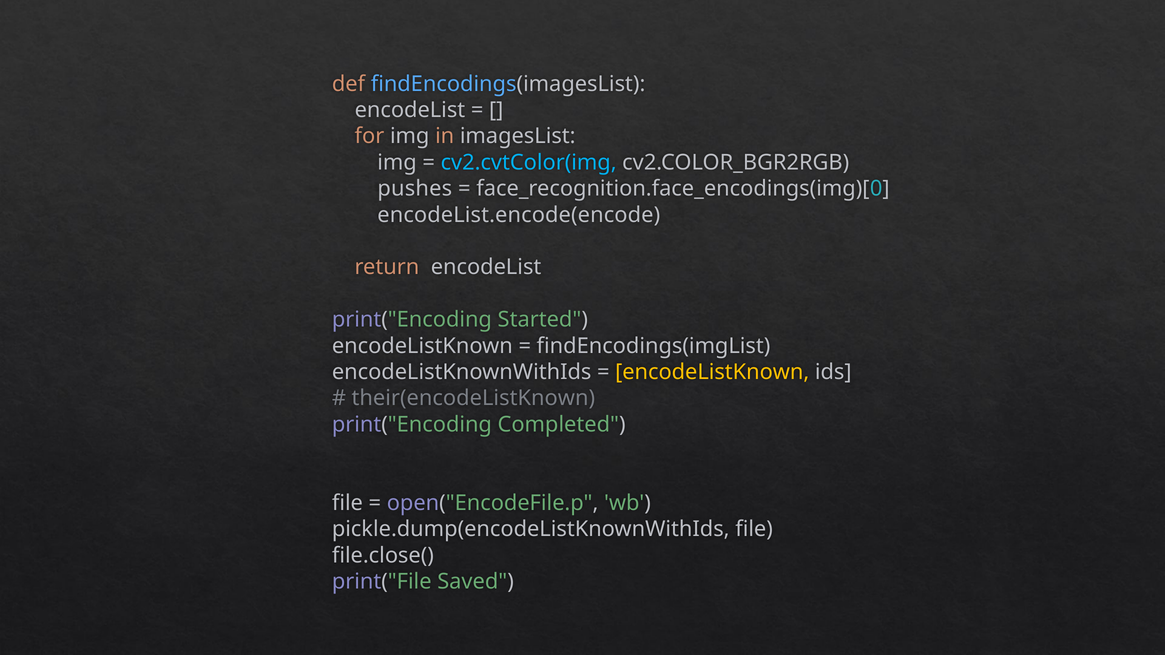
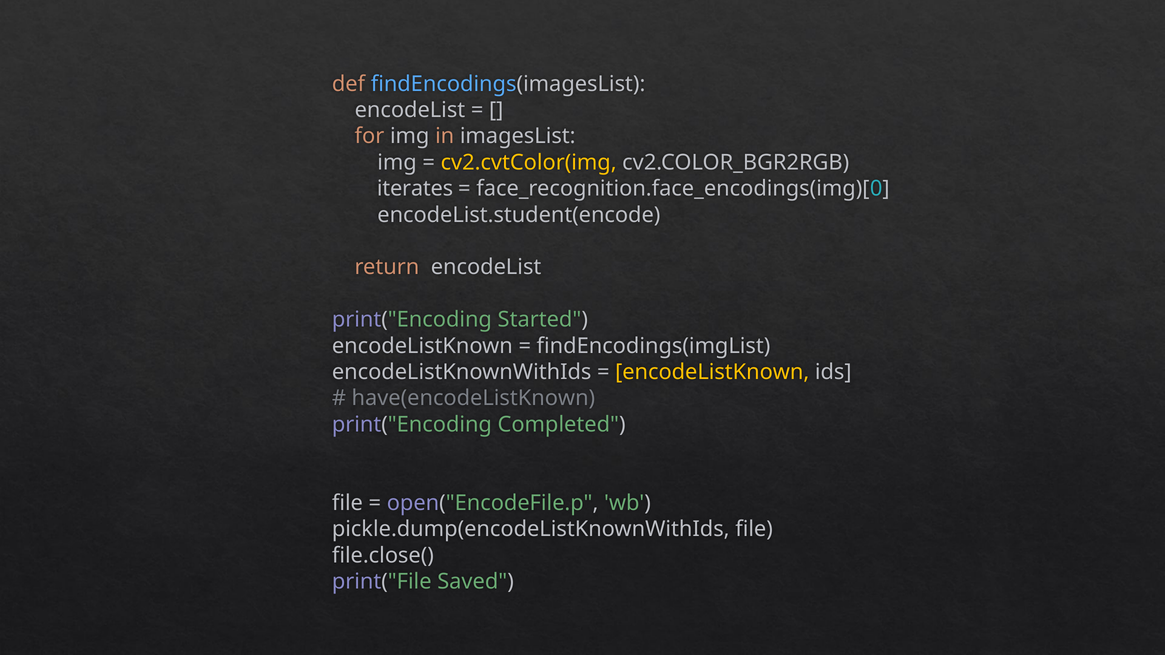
cv2.cvtColor(img colour: light blue -> yellow (529, 162)
pushes: pushes -> iterates (415, 189)
encodeList.encode(encode: encodeList.encode(encode -> encodeList.student(encode (519, 215)
their(encodeListKnown: their(encodeListKnown -> have(encodeListKnown (473, 398)
